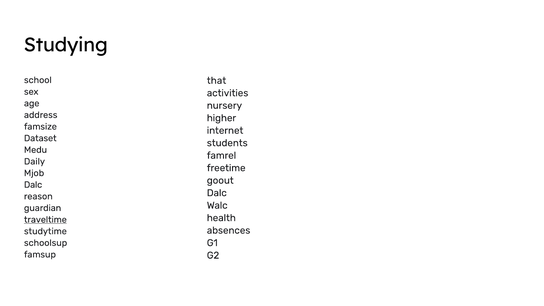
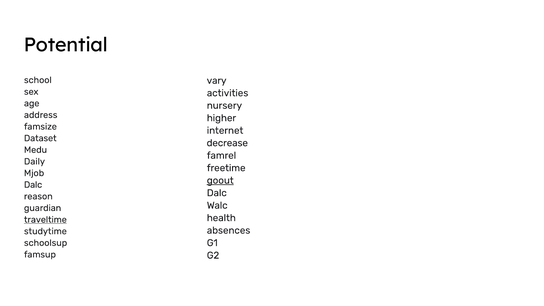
Studying: Studying -> Potential (66, 45)
that: that -> vary (217, 81)
students: students -> decrease (227, 143)
goout underline: none -> present (220, 180)
